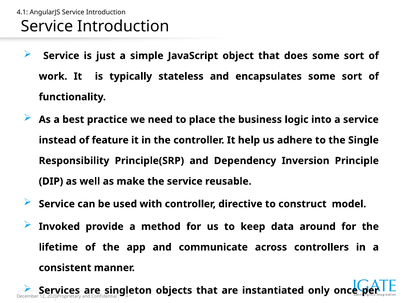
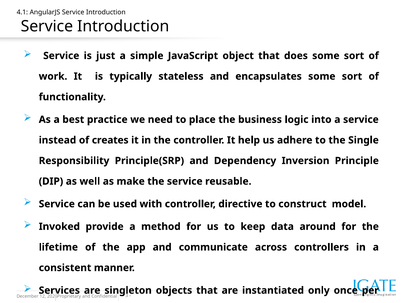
feature: feature -> creates (110, 140)
